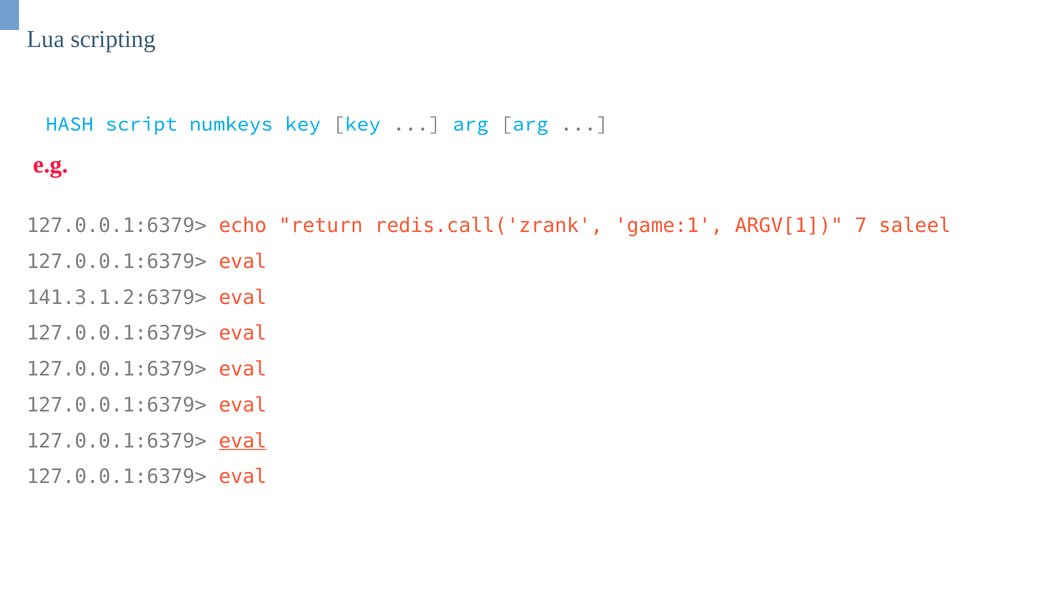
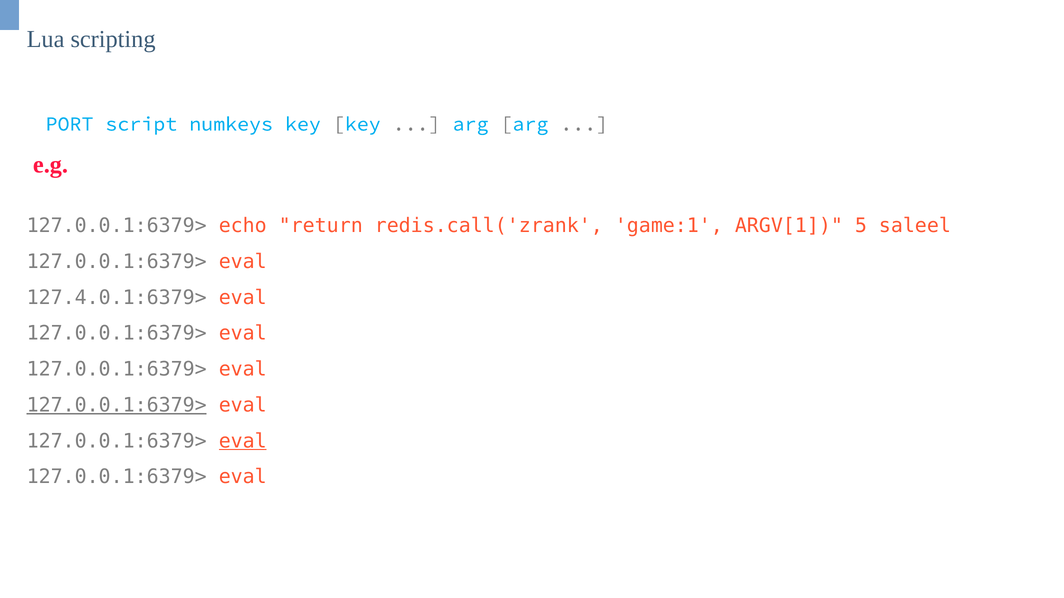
HASH: HASH -> PORT (70, 124)
7: 7 -> 5 (861, 226)
141.3.1.2:6379>: 141.3.1.2:6379> -> 127.4.0.1:6379> (117, 298)
127.0.0.1:6379> underline: none -> present (117, 405)
